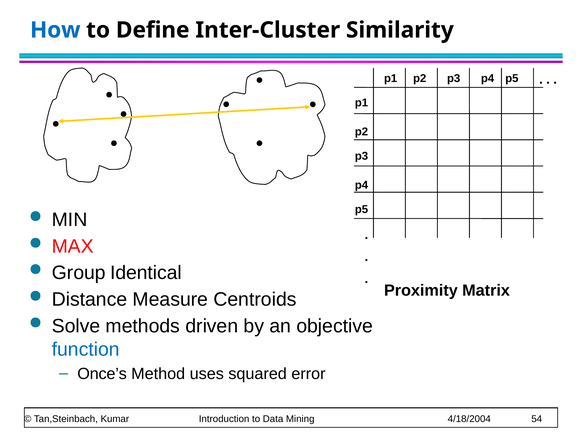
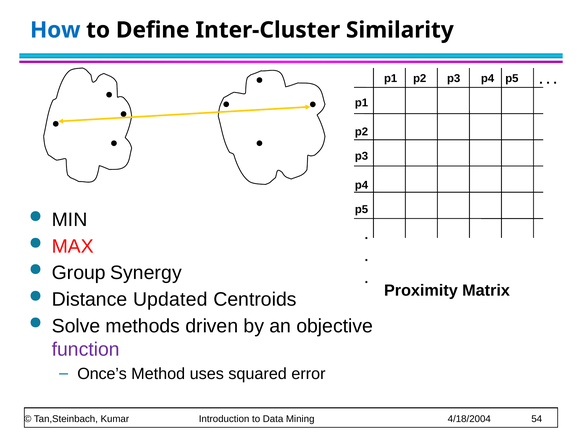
Identical: Identical -> Synergy (146, 273)
Measure: Measure -> Updated (170, 299)
function colour: blue -> purple (86, 349)
